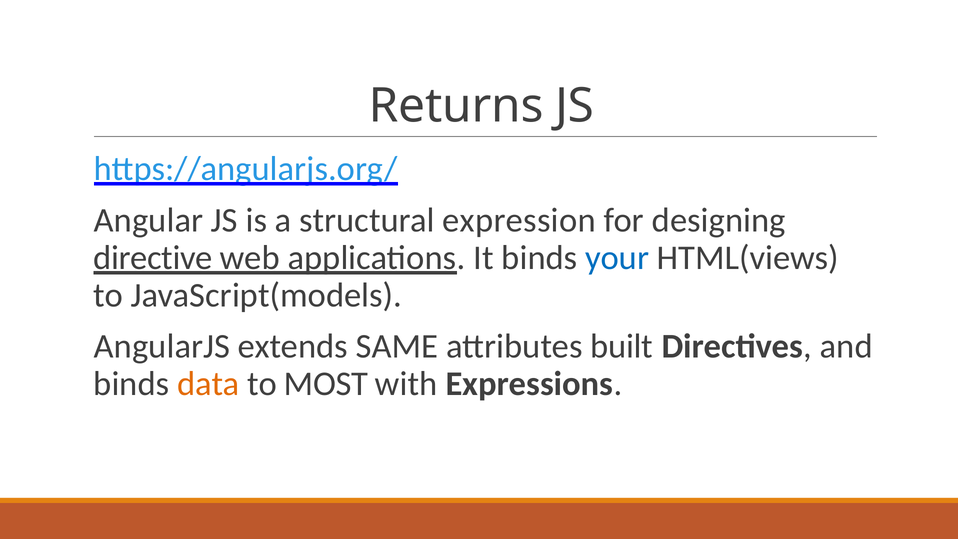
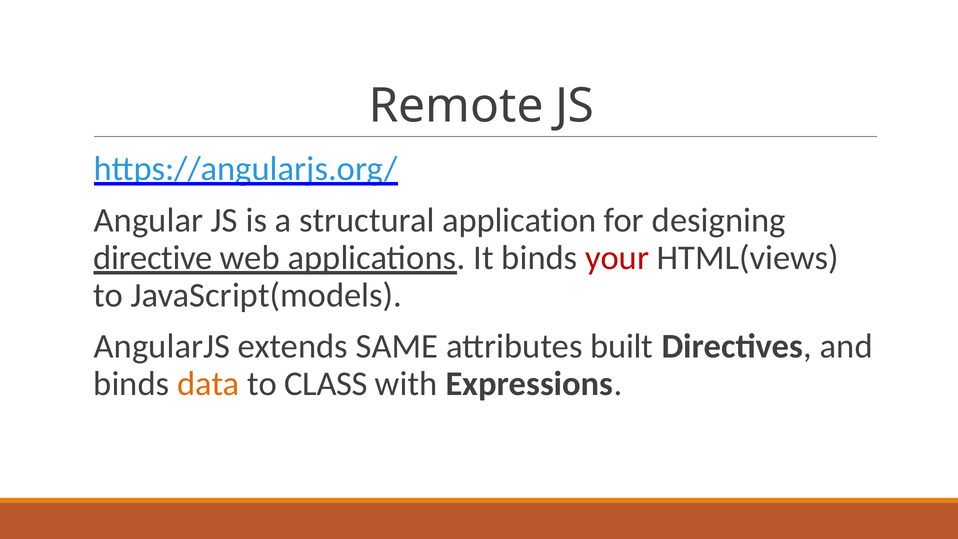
Returns: Returns -> Remote (456, 106)
expression: expression -> application (519, 220)
your colour: blue -> red (617, 258)
MOST: MOST -> CLASS (326, 384)
